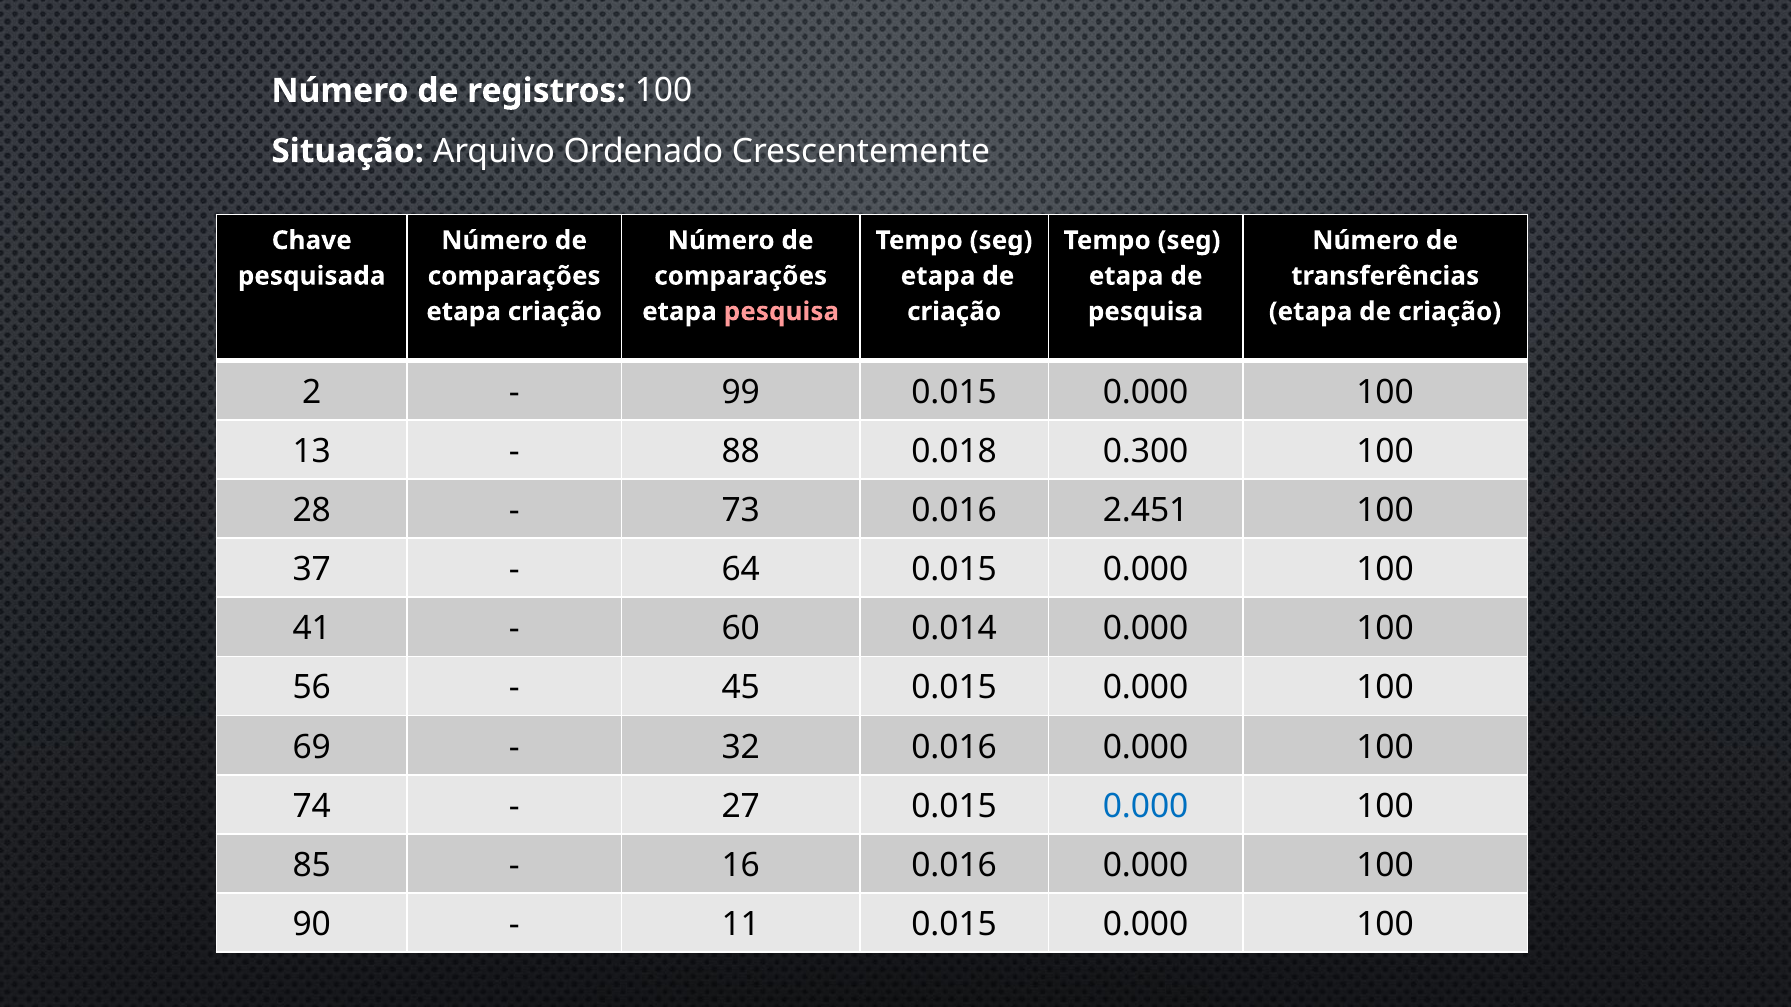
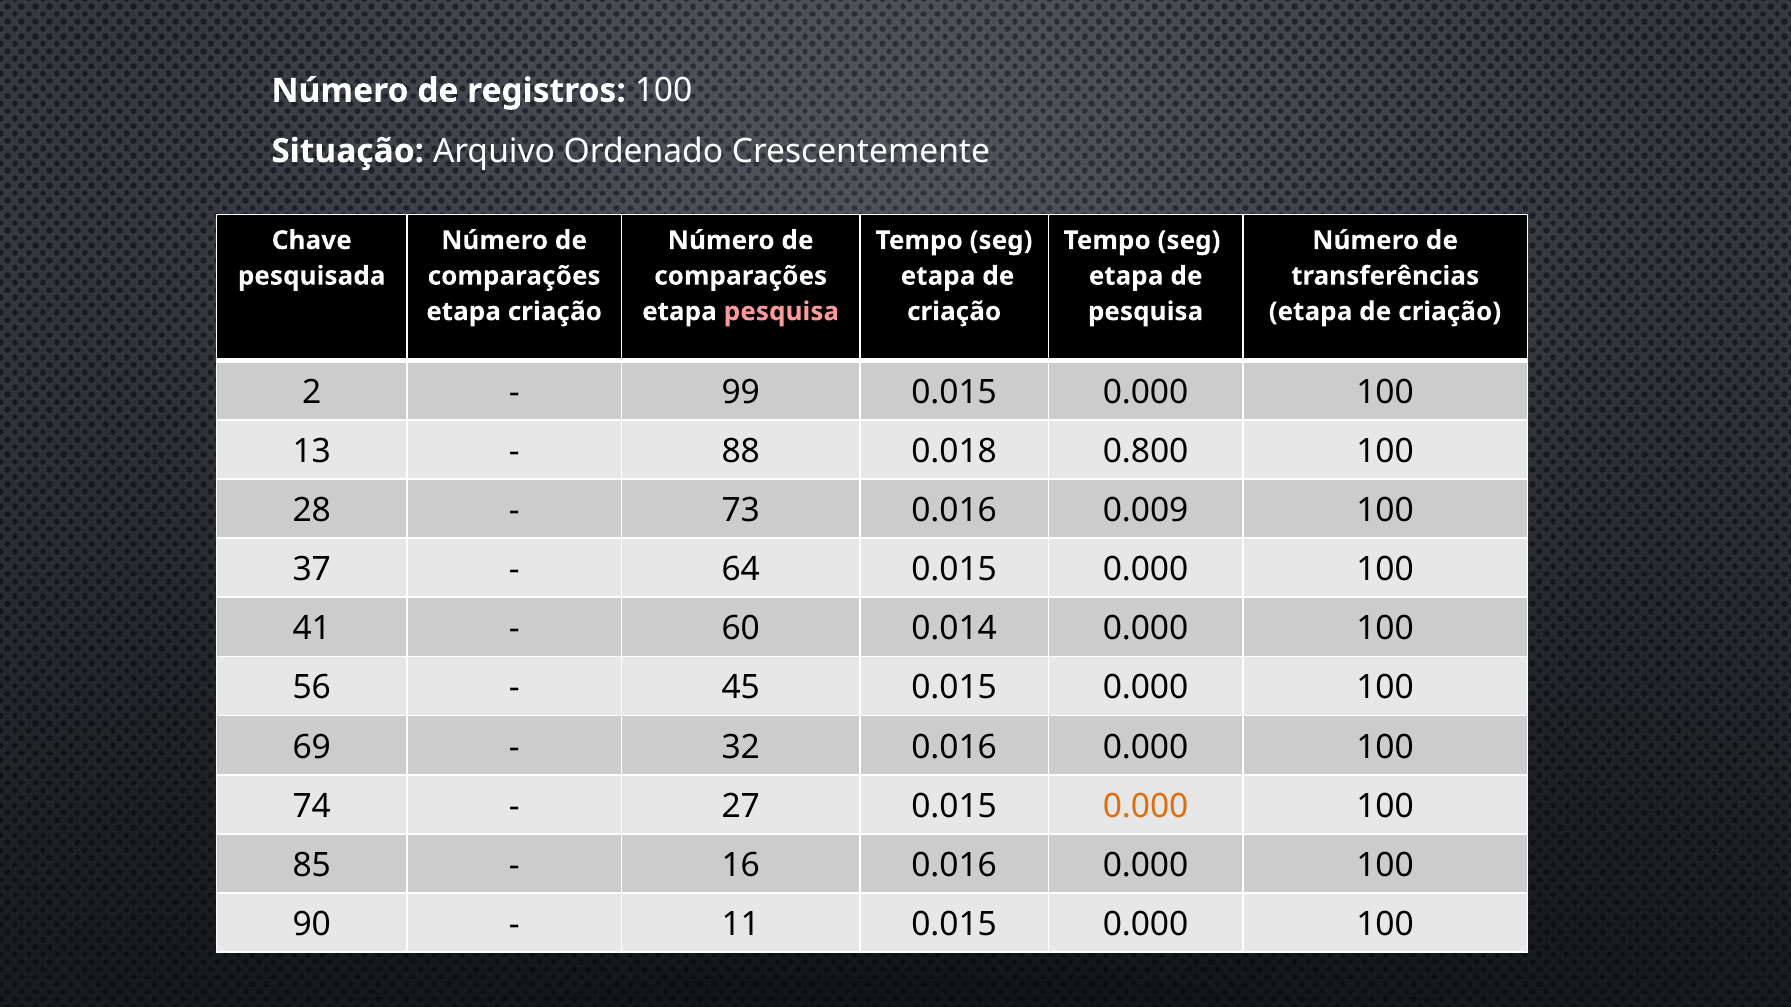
0.300: 0.300 -> 0.800 (1146, 451)
2.451: 2.451 -> 0.009 (1146, 511)
0.000 colour: blue -> orange (1146, 806)
